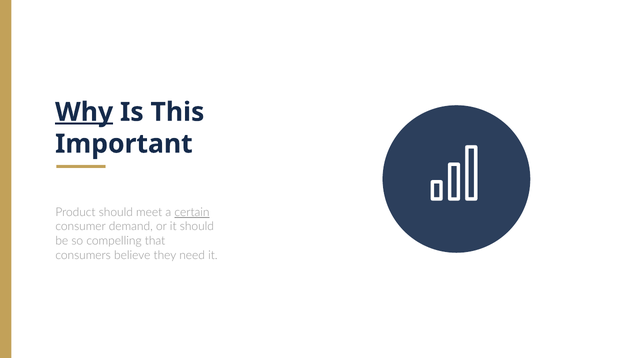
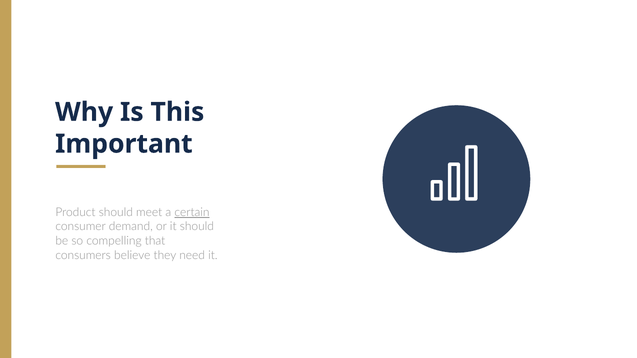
Why underline: present -> none (84, 112)
